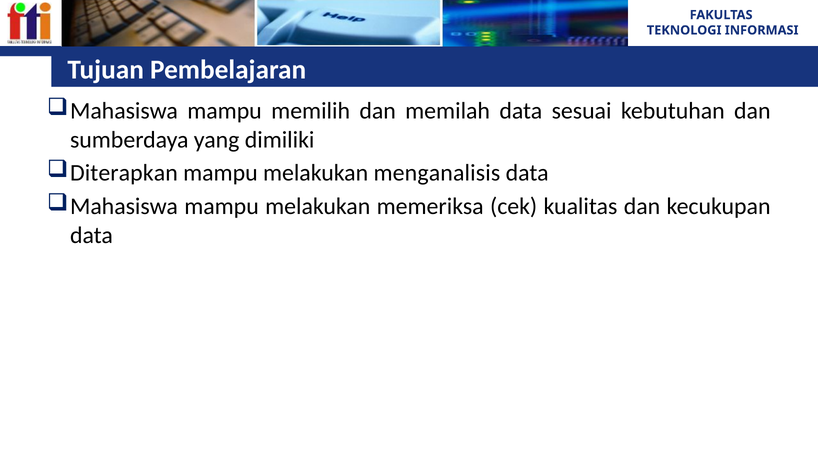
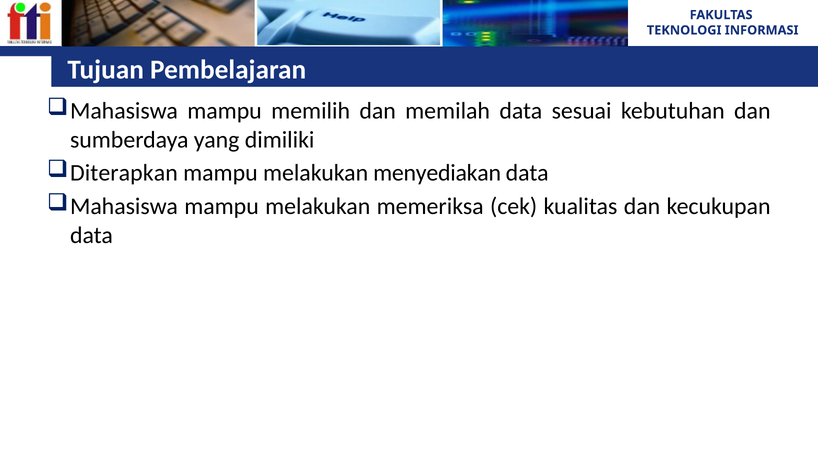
menganalisis: menganalisis -> menyediakan (437, 173)
